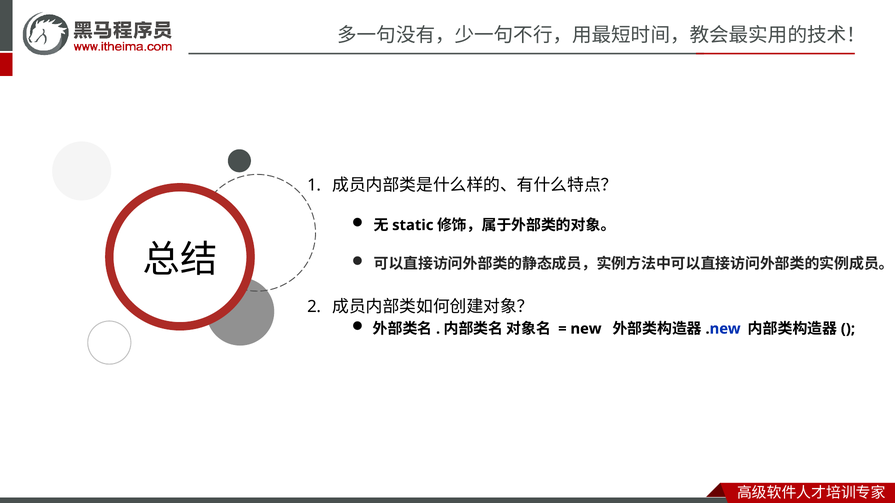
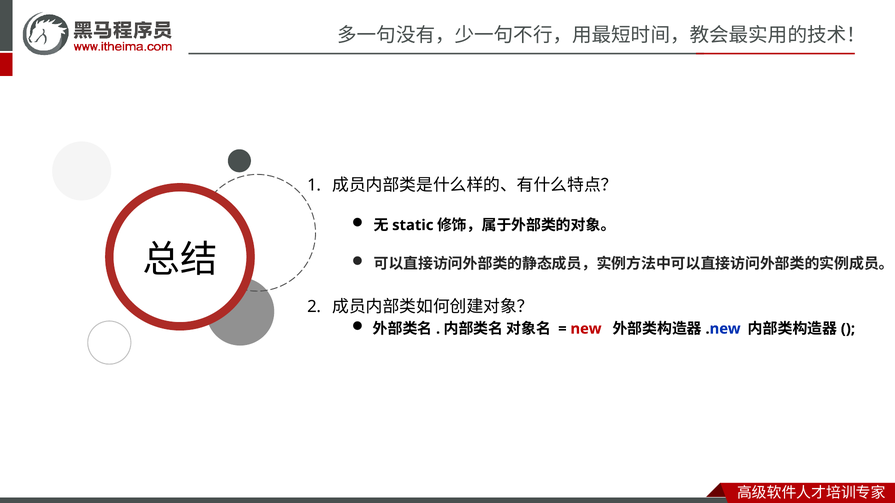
new colour: black -> red (586, 329)
